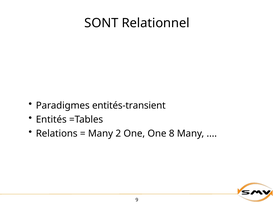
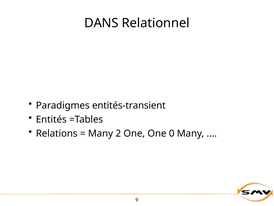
SONT: SONT -> DANS (101, 23)
8: 8 -> 0 (172, 133)
